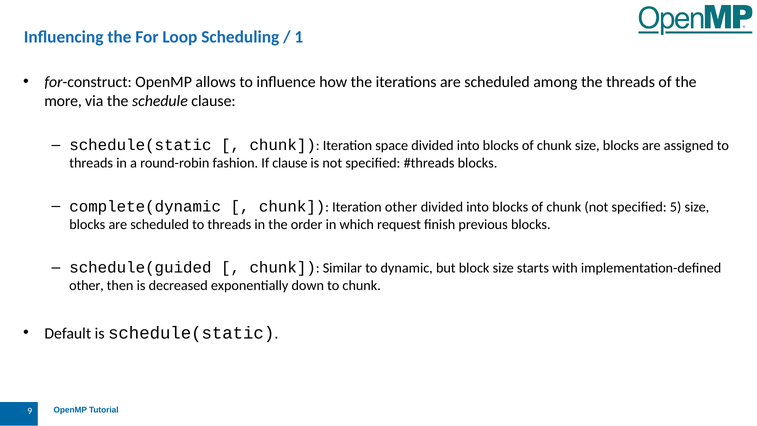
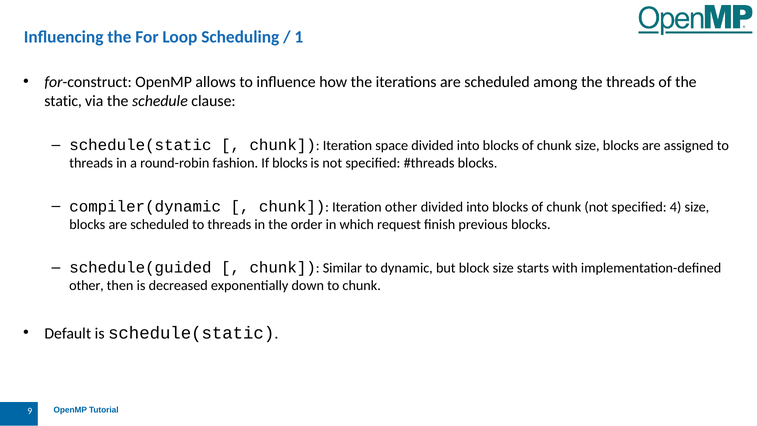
more: more -> static (63, 101)
If clause: clause -> blocks (290, 163)
complete(dynamic: complete(dynamic -> compiler(dynamic (145, 206)
5: 5 -> 4 (676, 207)
